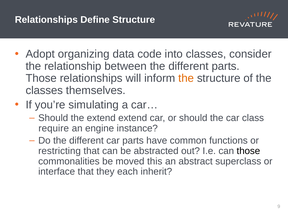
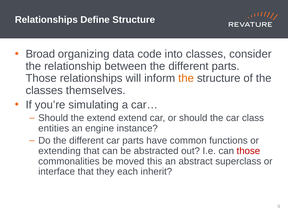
Adopt: Adopt -> Broad (40, 54)
require: require -> entities (54, 128)
restricting: restricting -> extending (60, 151)
those colour: black -> red (248, 151)
